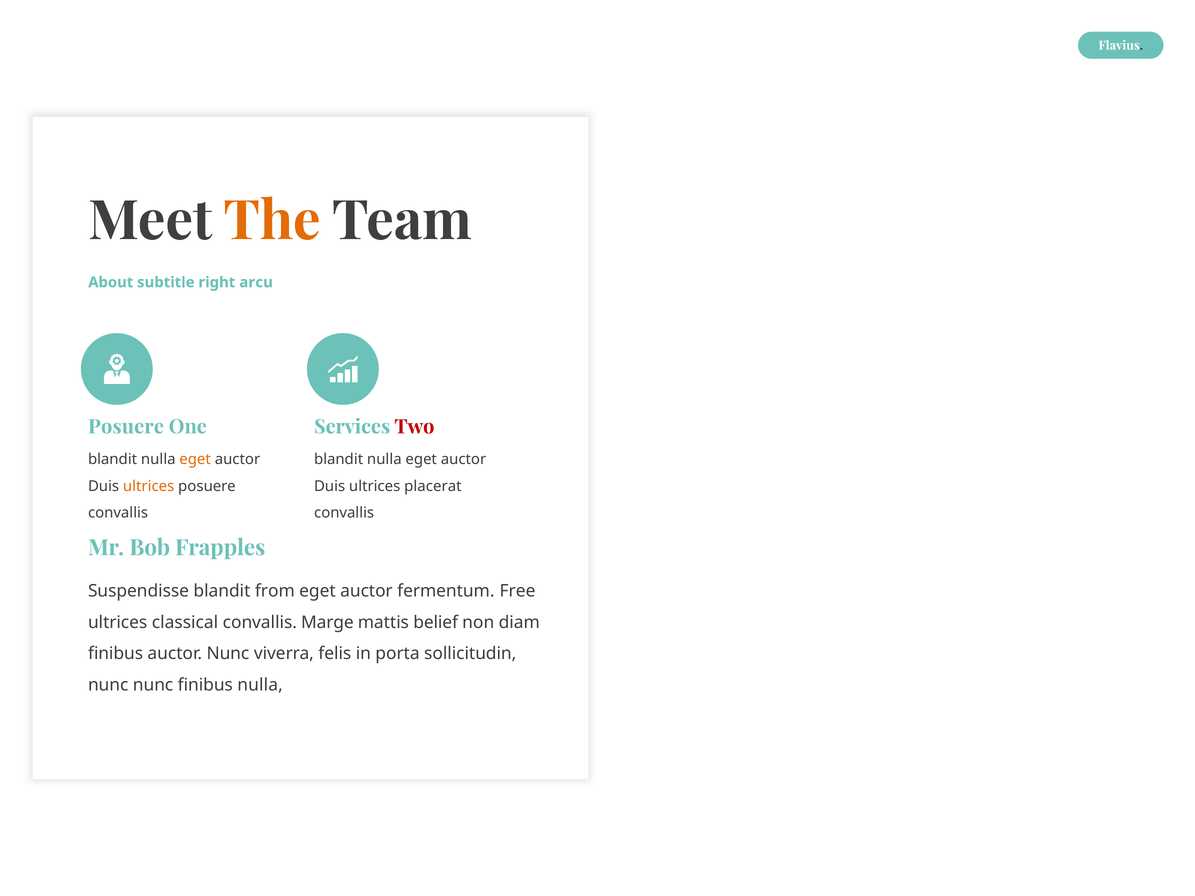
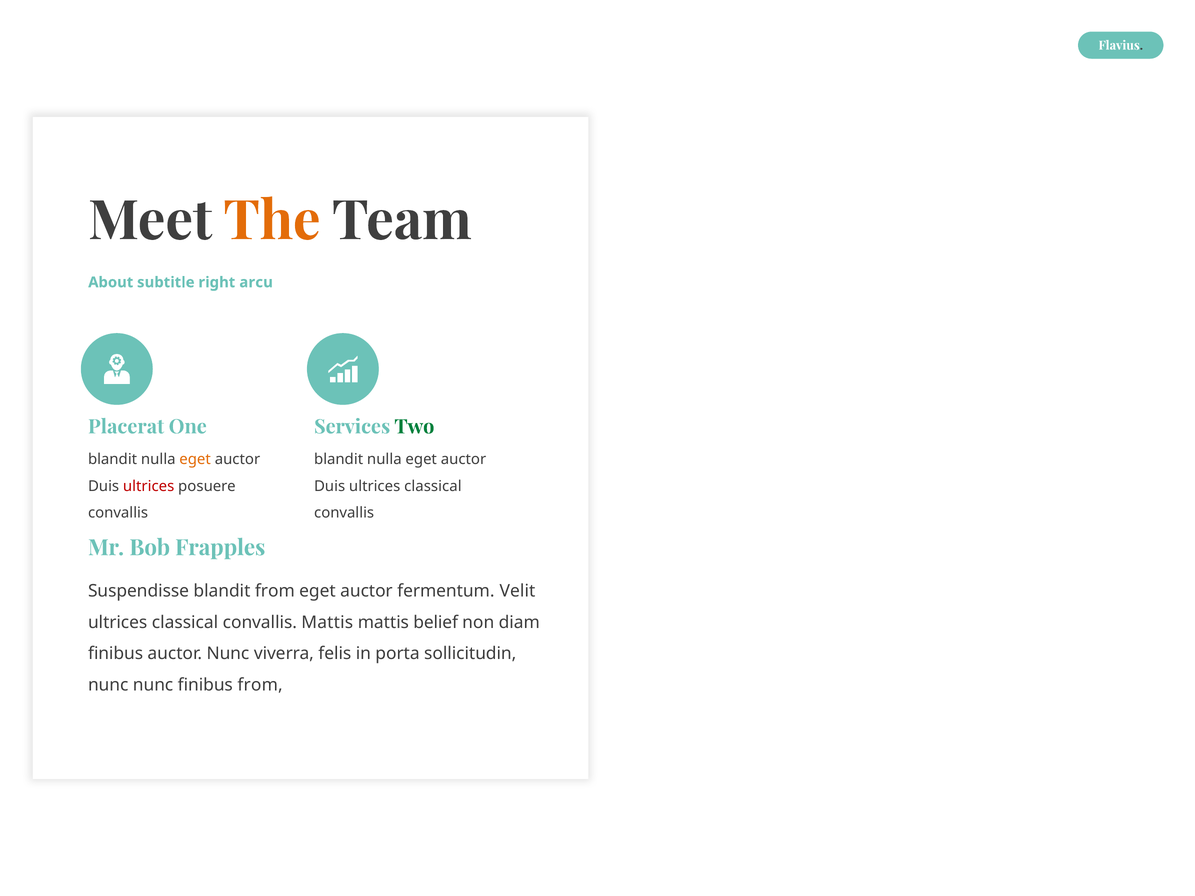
Posuere: Posuere -> Placerat (126, 427)
Two colour: red -> green (414, 427)
ultrices colour: orange -> red (149, 486)
Duis ultrices placerat: placerat -> classical (433, 486)
Free: Free -> Velit (517, 591)
convallis Marge: Marge -> Mattis (327, 623)
finibus nulla: nulla -> from (260, 685)
